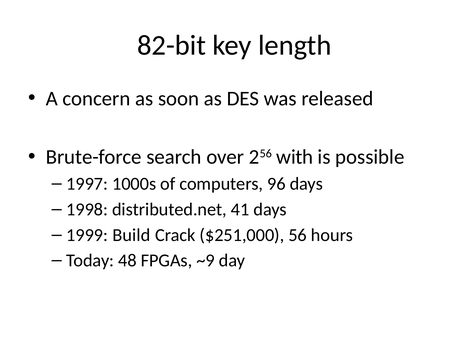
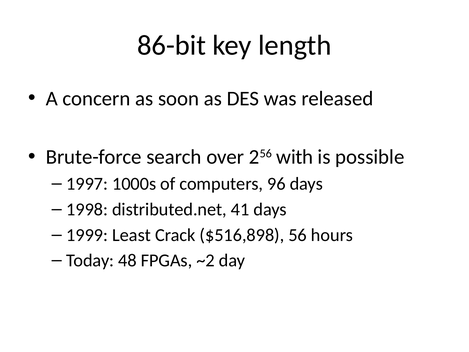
82-bit: 82-bit -> 86-bit (172, 45)
Build: Build -> Least (132, 235)
$251,000: $251,000 -> $516,898 (242, 235)
~9: ~9 -> ~2 (205, 260)
